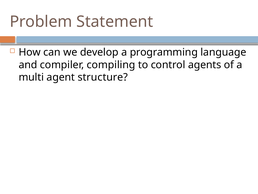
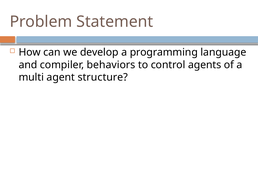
compiling: compiling -> behaviors (111, 65)
